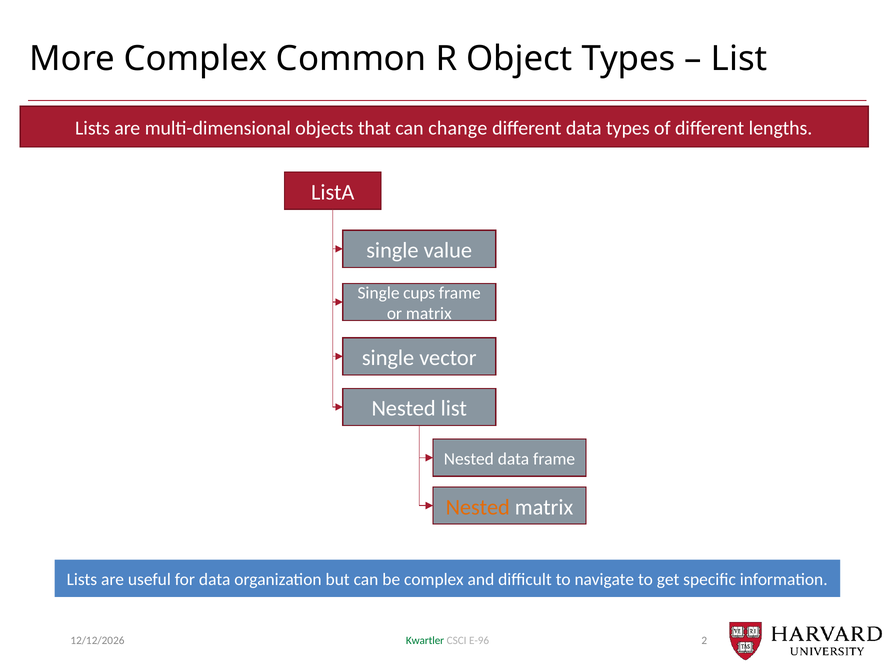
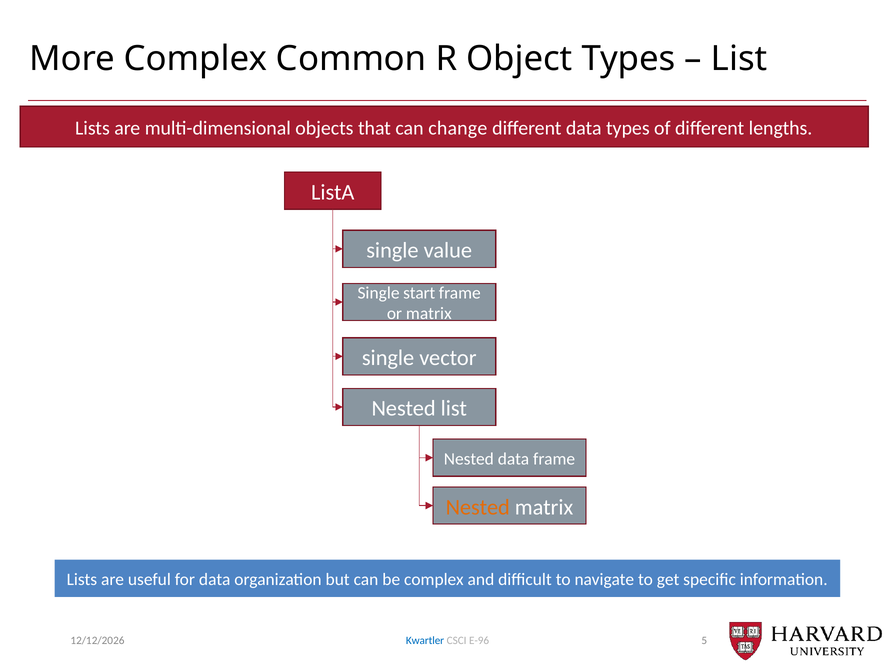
cups: cups -> start (419, 293)
2: 2 -> 5 (704, 641)
Kwartler colour: green -> blue (425, 641)
